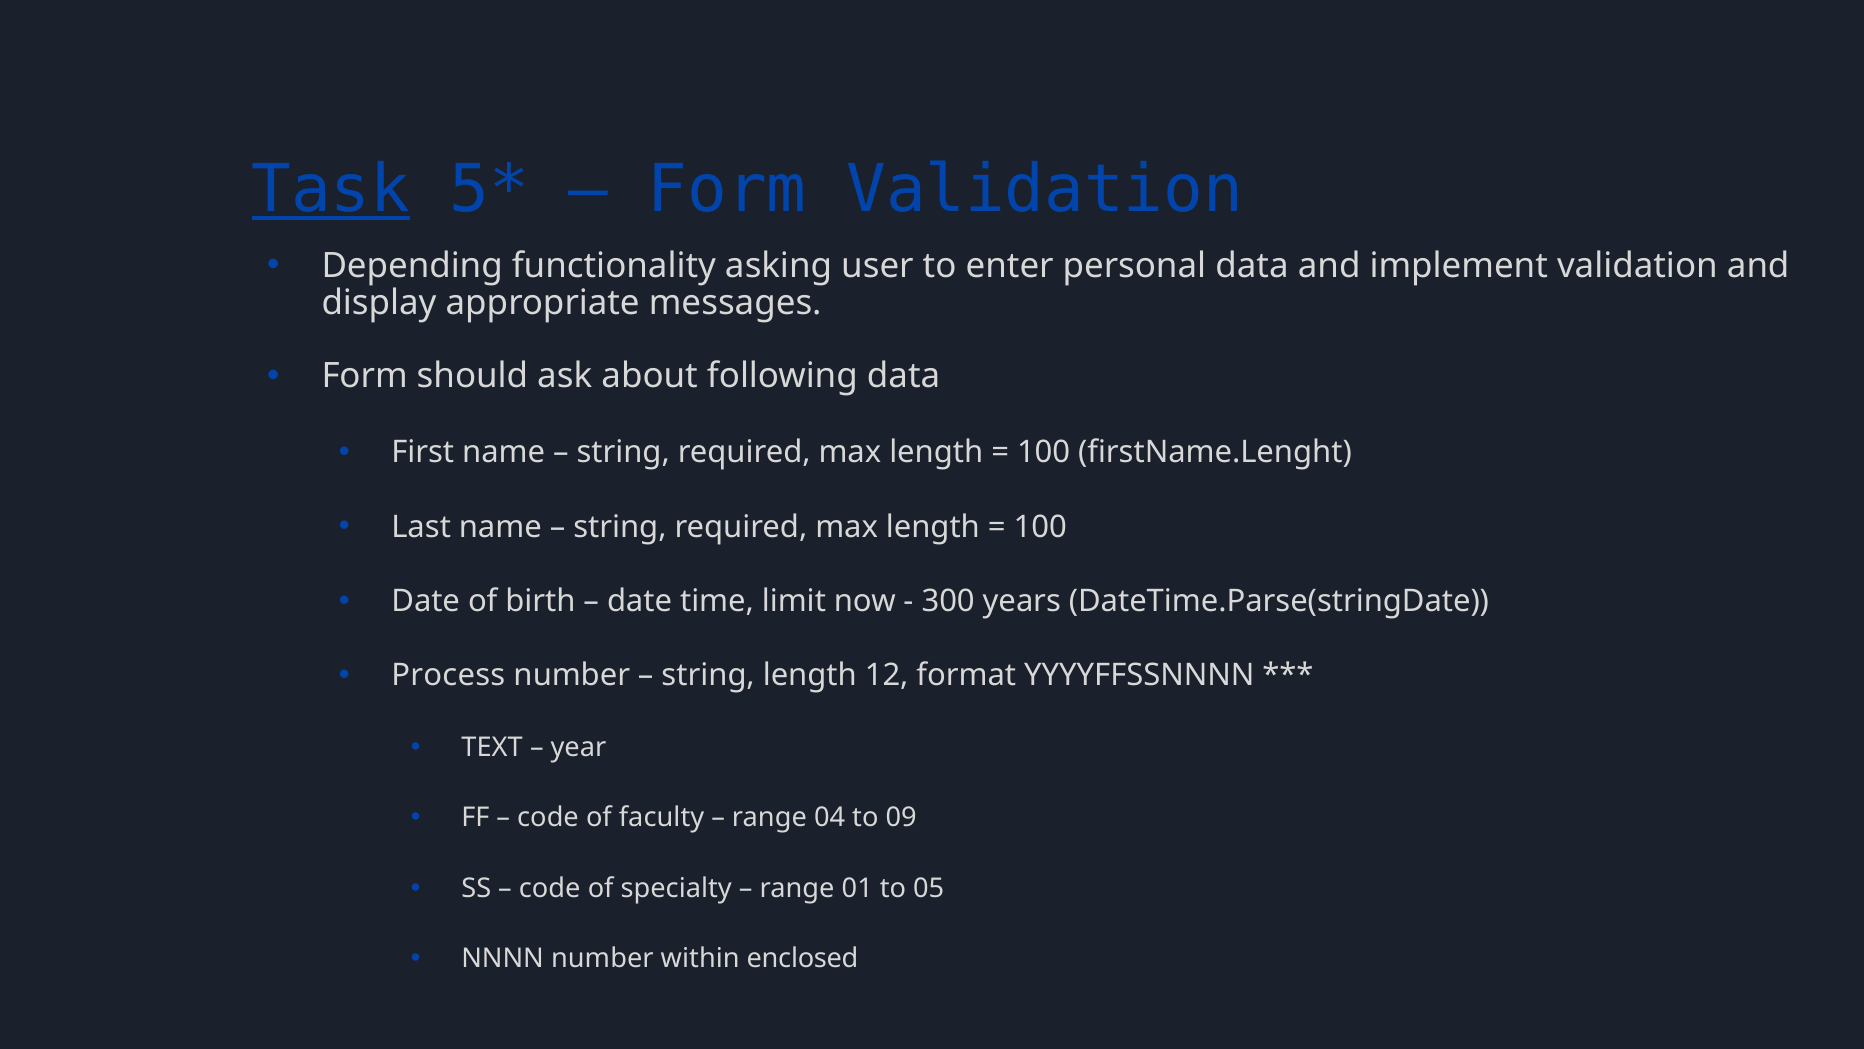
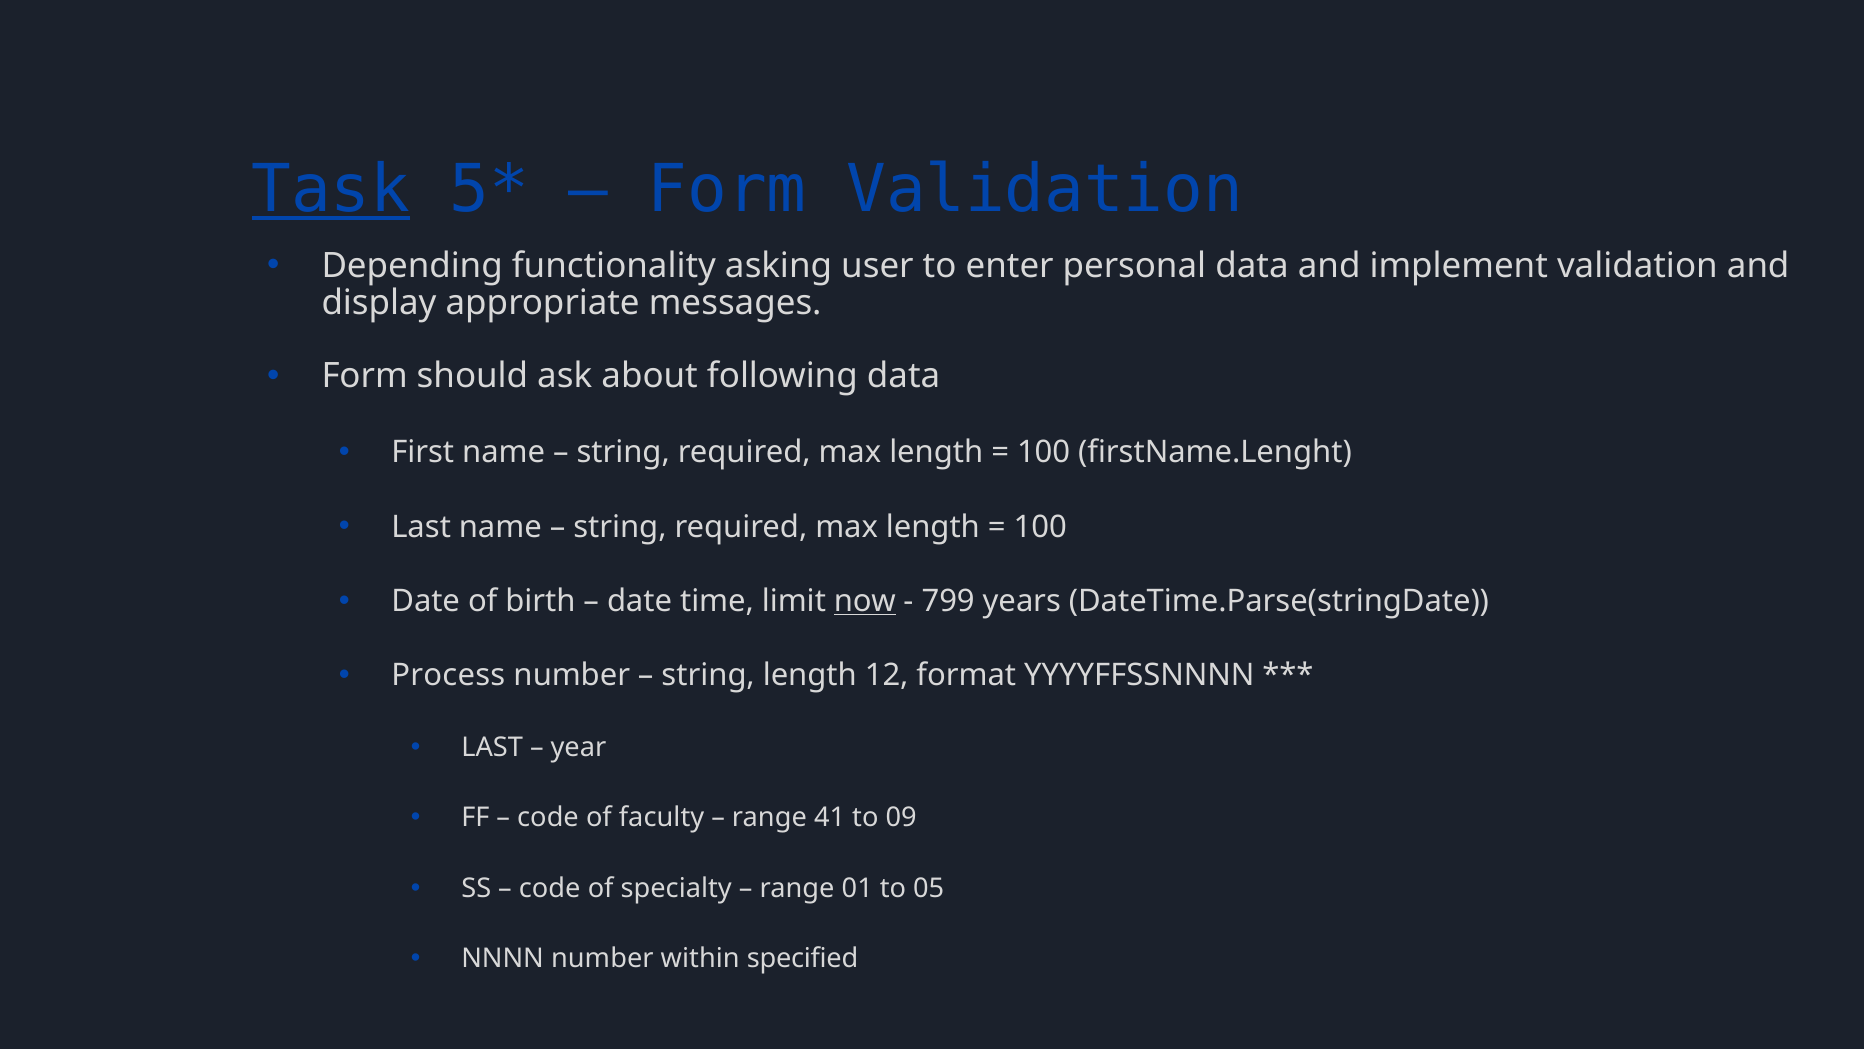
now underline: none -> present (865, 601)
300: 300 -> 799 (948, 601)
TEXT: TEXT -> LAST (492, 747)
04: 04 -> 41 (830, 818)
enclosed: enclosed -> specified (803, 958)
